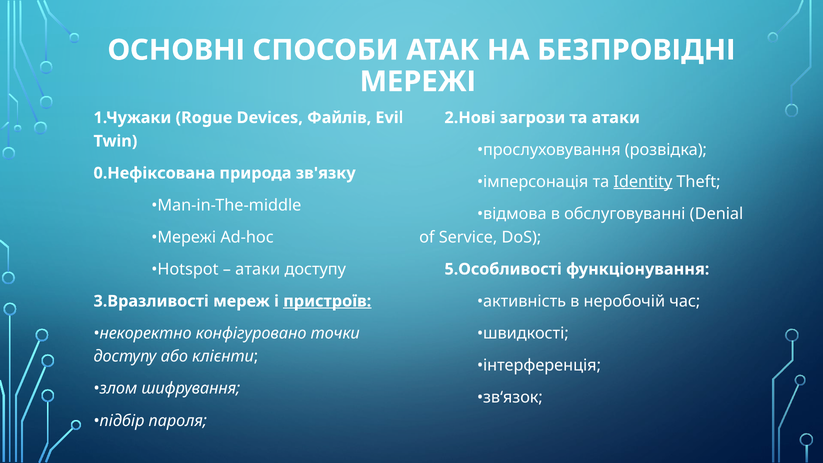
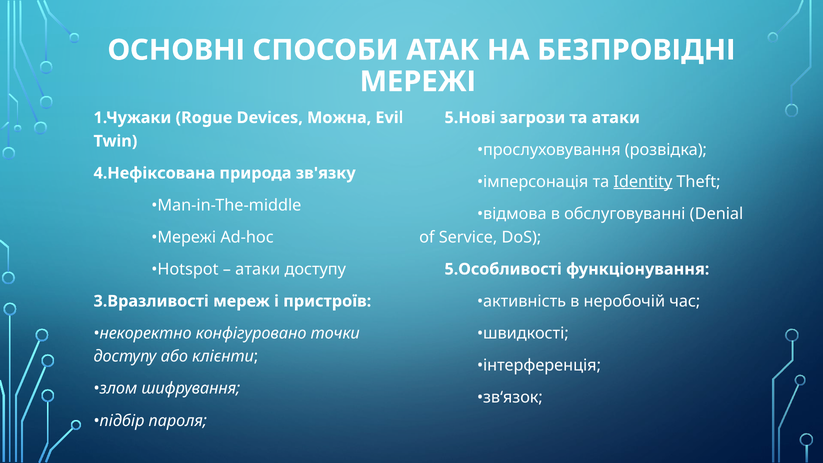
Файлів: Файлів -> Можна (339, 118)
2.Нові: 2.Нові -> 5.Нові (470, 118)
0.Нефіксована: 0.Нефіксована -> 4.Нефіксована (154, 173)
пристроїв underline: present -> none (327, 301)
